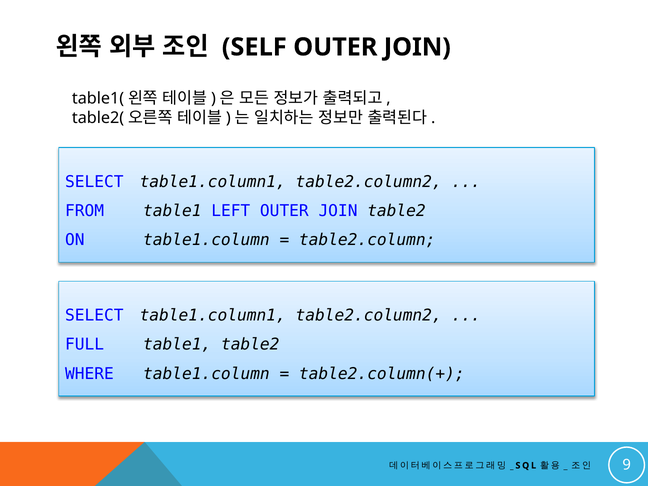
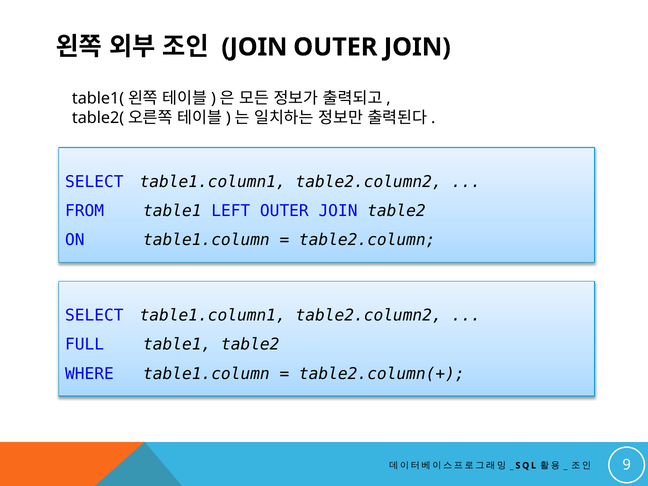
SELF: SELF -> JOIN (254, 47)
